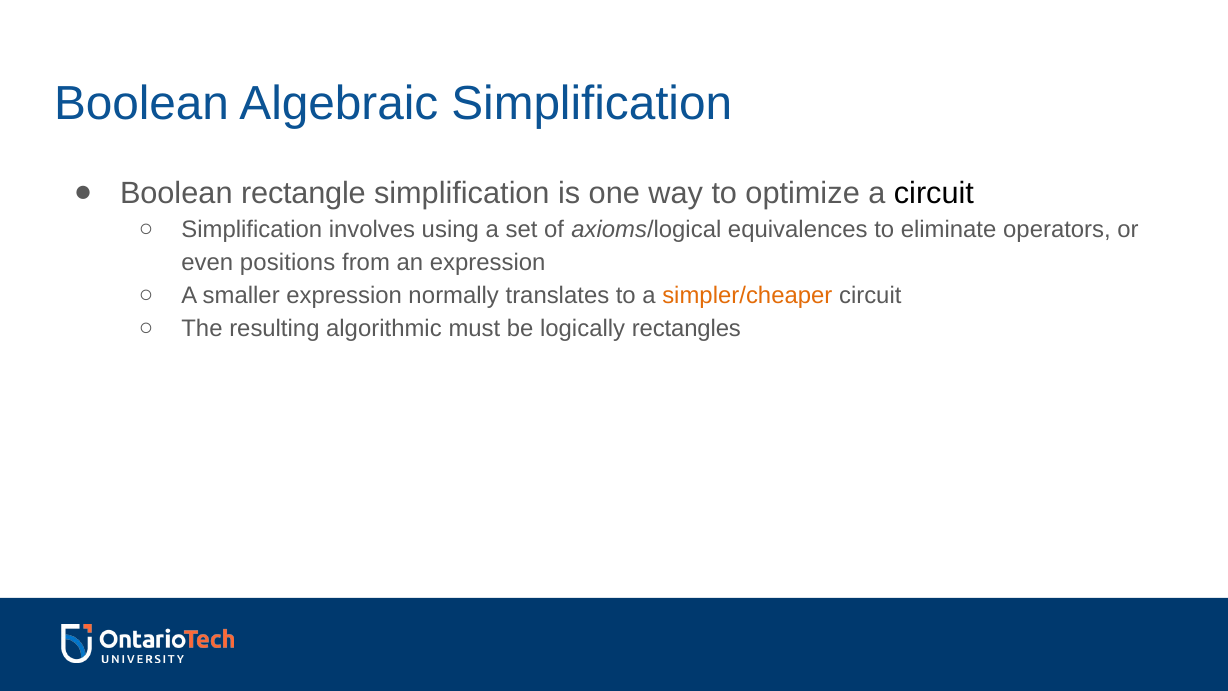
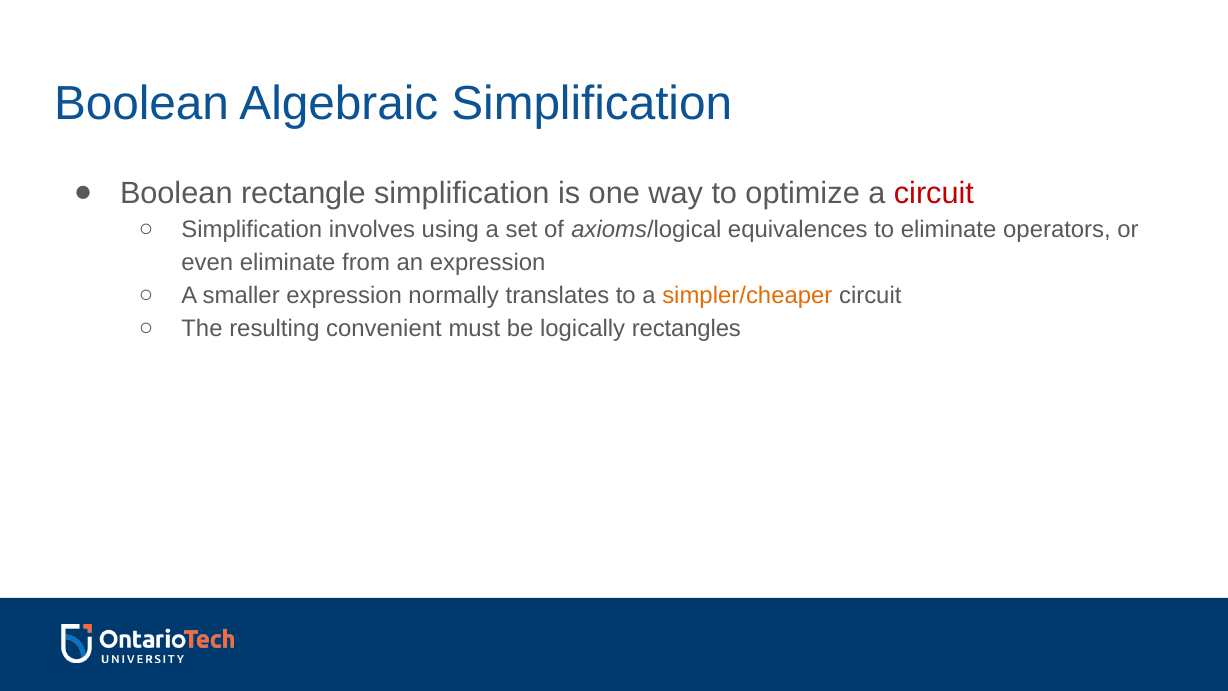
circuit colour: black -> red (934, 193)
even positions: positions -> eliminate (288, 263)
algorithmic: algorithmic -> convenient (384, 328)
